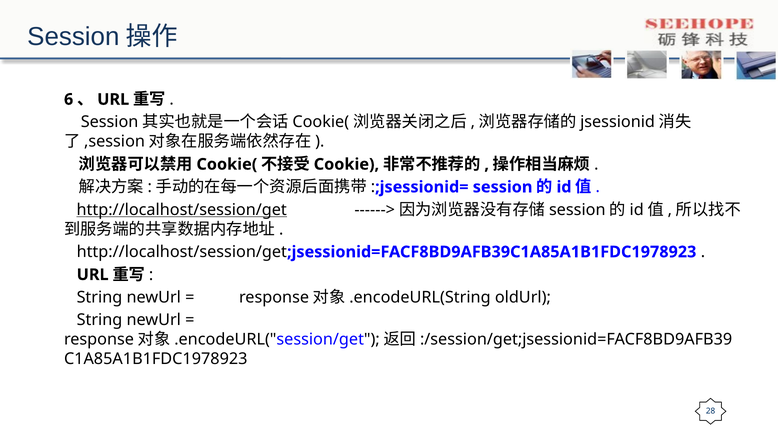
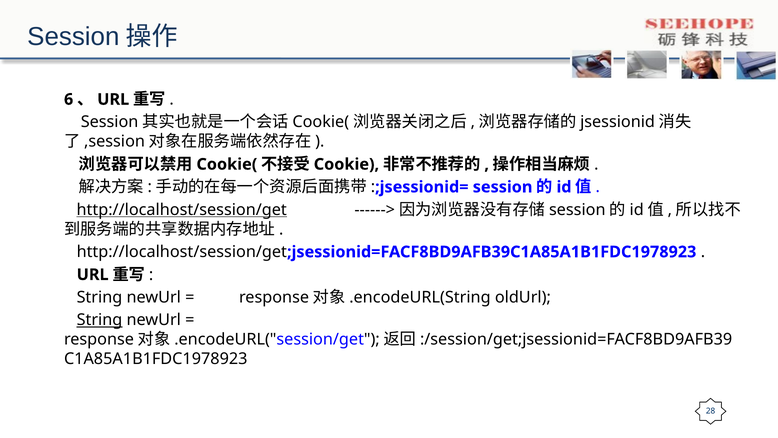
String underline: none -> present (99, 320)
